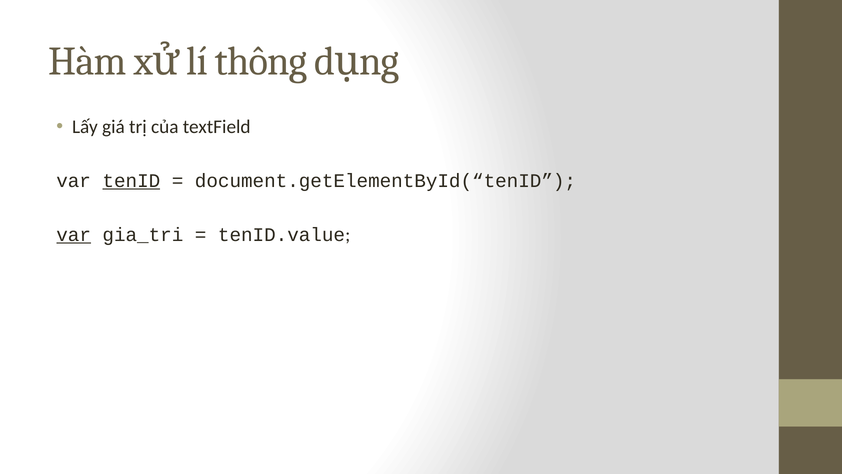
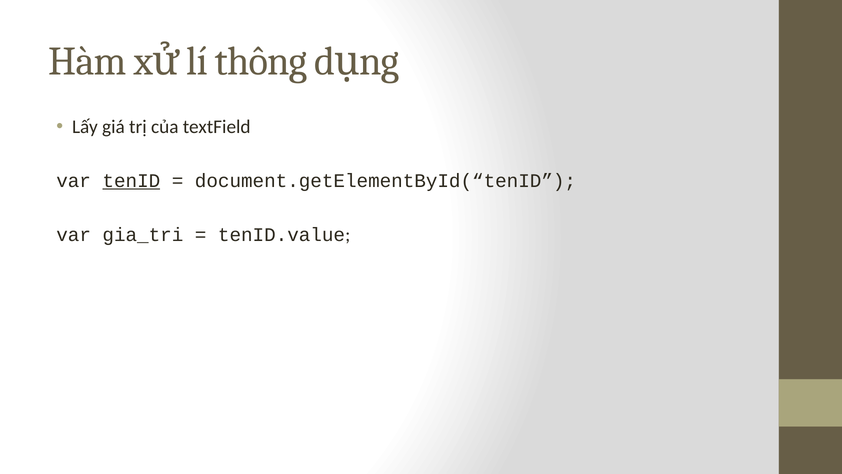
var underline: present -> none (74, 235)
